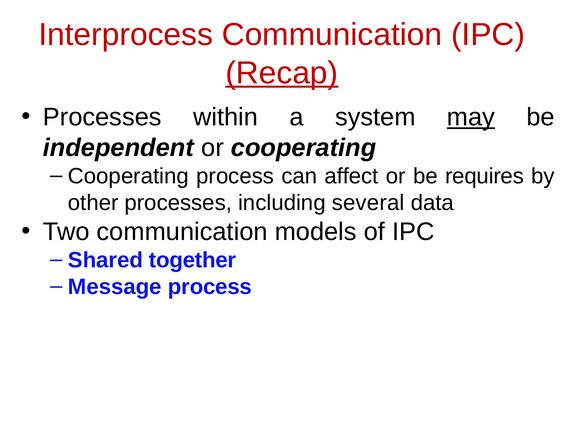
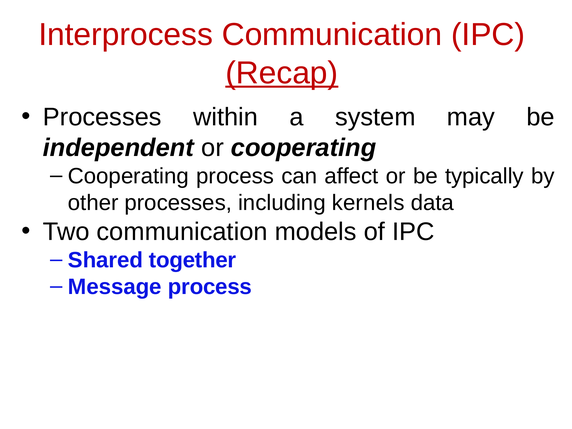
may underline: present -> none (471, 117)
requires: requires -> typically (484, 176)
several: several -> kernels (368, 203)
